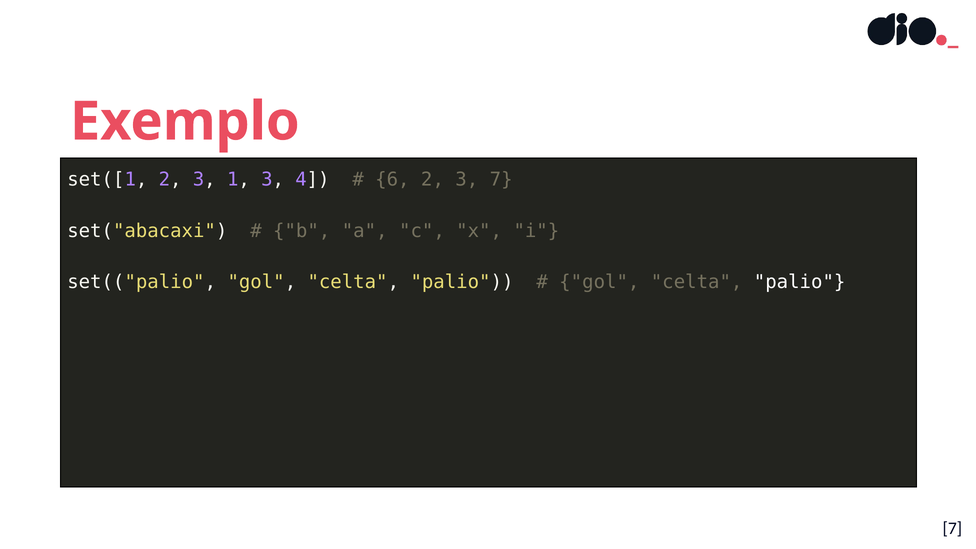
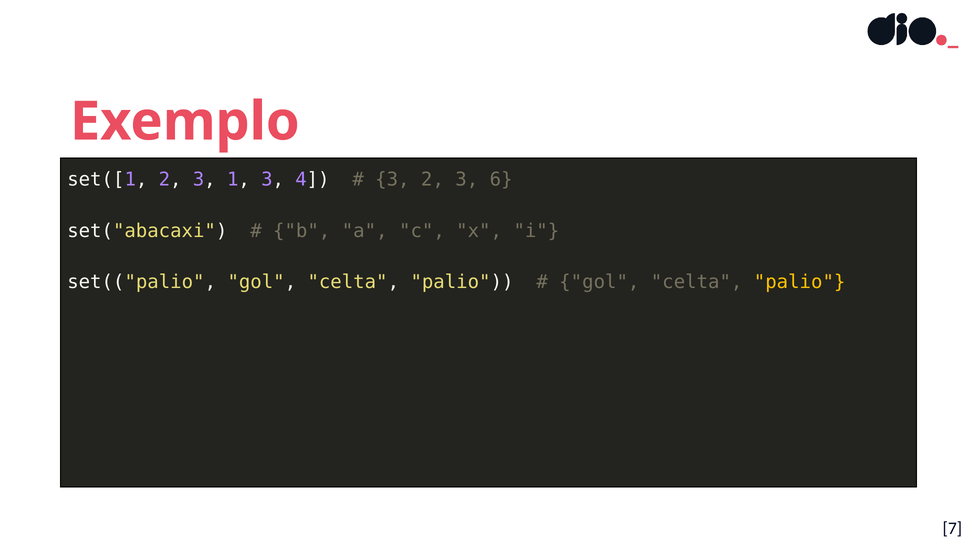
6: 6 -> 3 (392, 180)
3 7: 7 -> 6 (501, 180)
palio colour: white -> yellow (800, 282)
